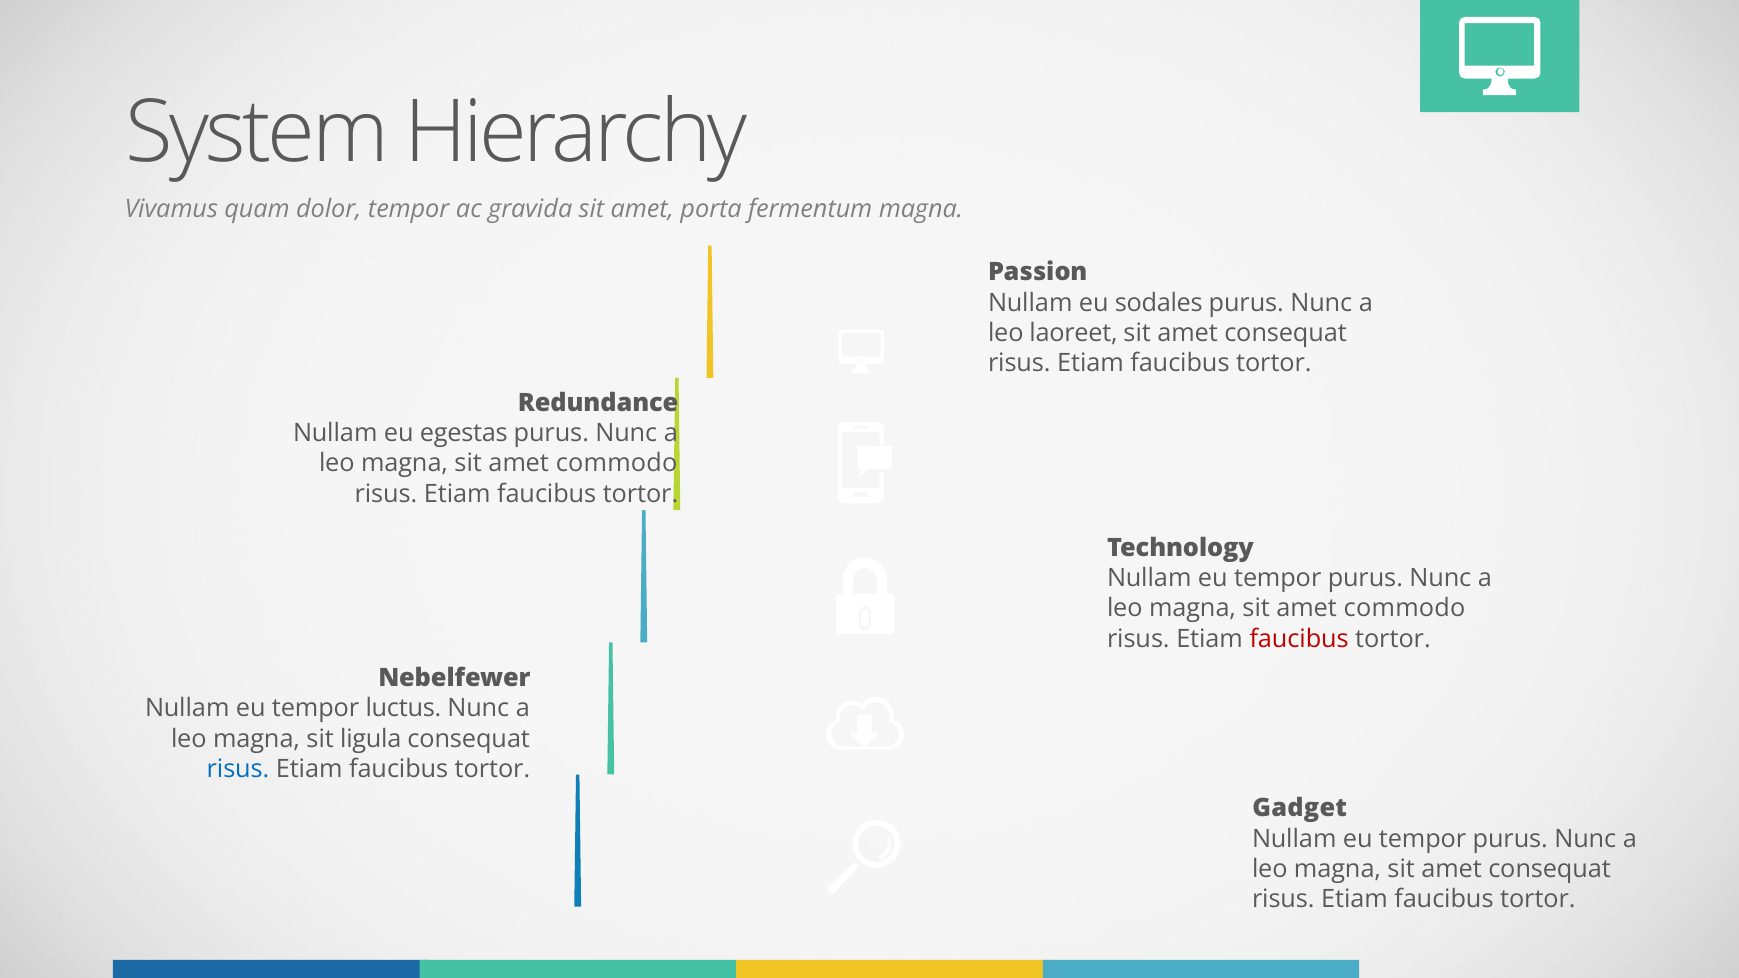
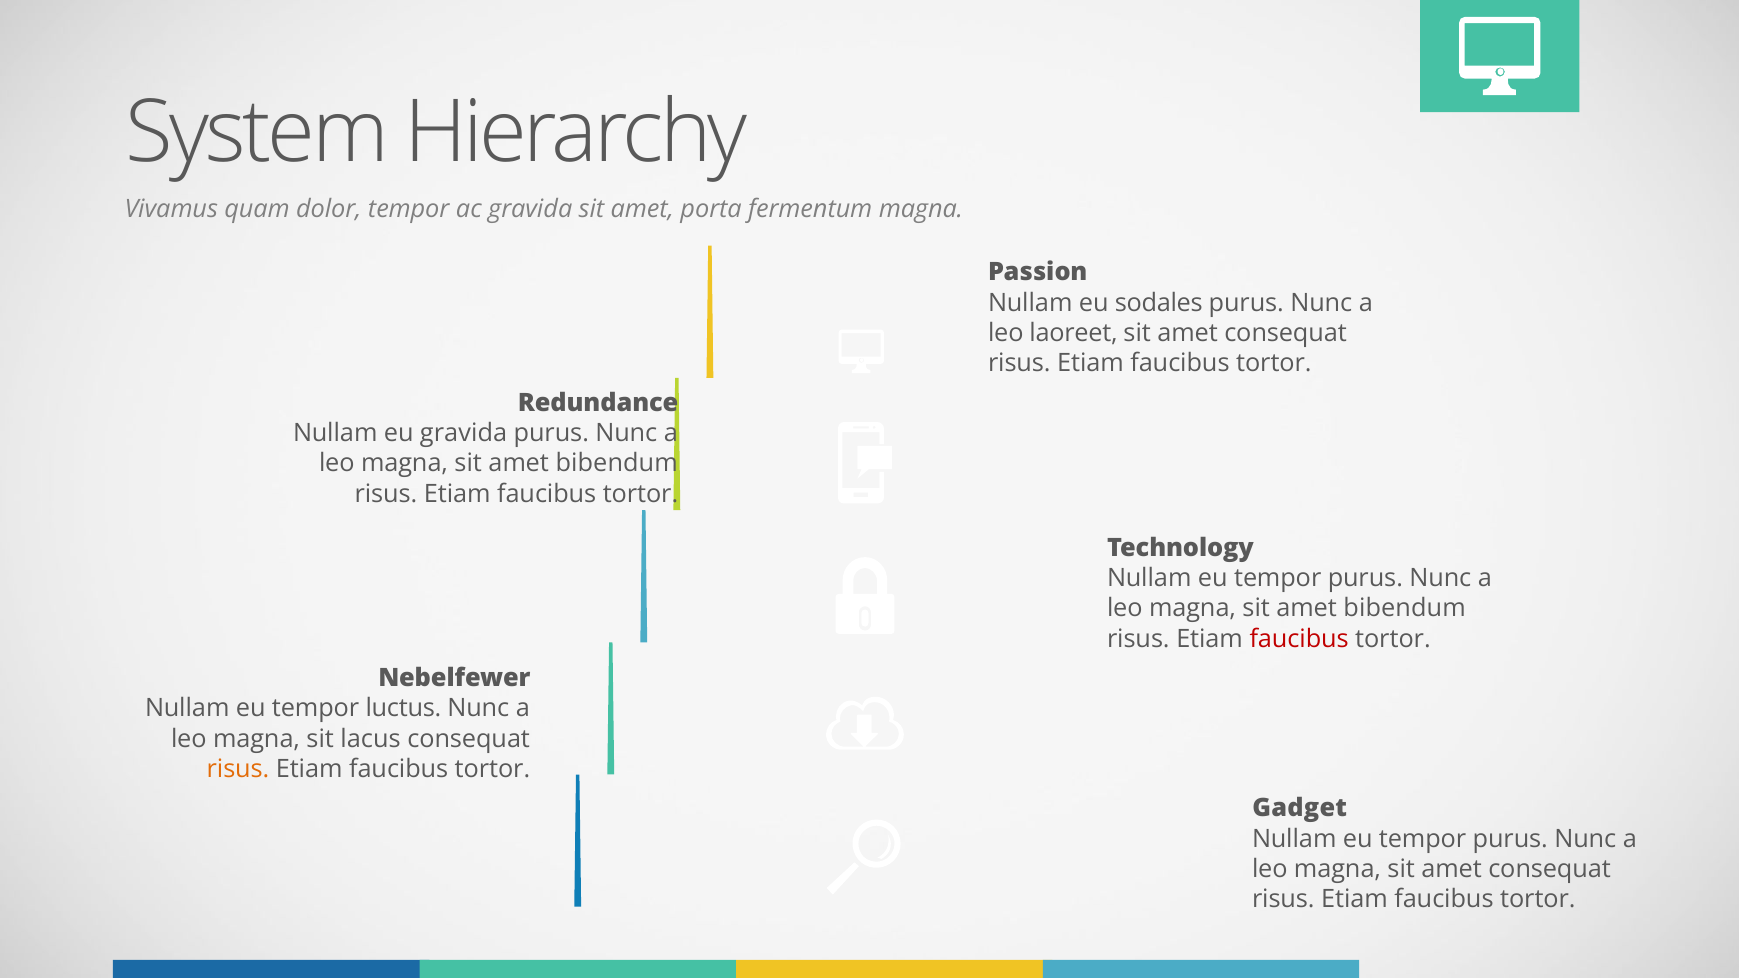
eu egestas: egestas -> gravida (464, 433)
commodo: commodo -> bibendum (617, 464)
commodo: commodo -> bibendum (1405, 609)
ligula: ligula -> lacus (371, 739)
risus colour: blue -> orange (238, 769)
